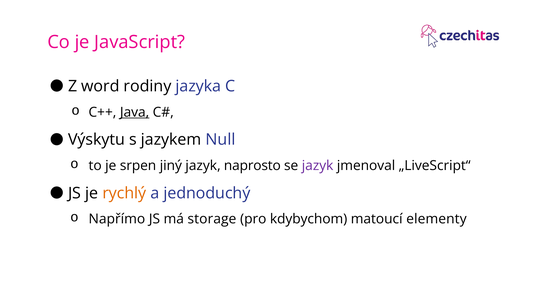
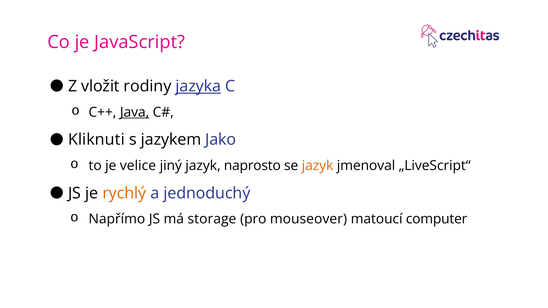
word: word -> vložit (100, 86)
jazyka underline: none -> present (198, 86)
Výskytu: Výskytu -> Kliknuti (96, 140)
Null: Null -> Jako (221, 140)
srpen: srpen -> velice (138, 166)
jazyk colour: purple -> orange (318, 166)
kdybychom: kdybychom -> mouseover (309, 219)
elementy: elementy -> computer (437, 219)
